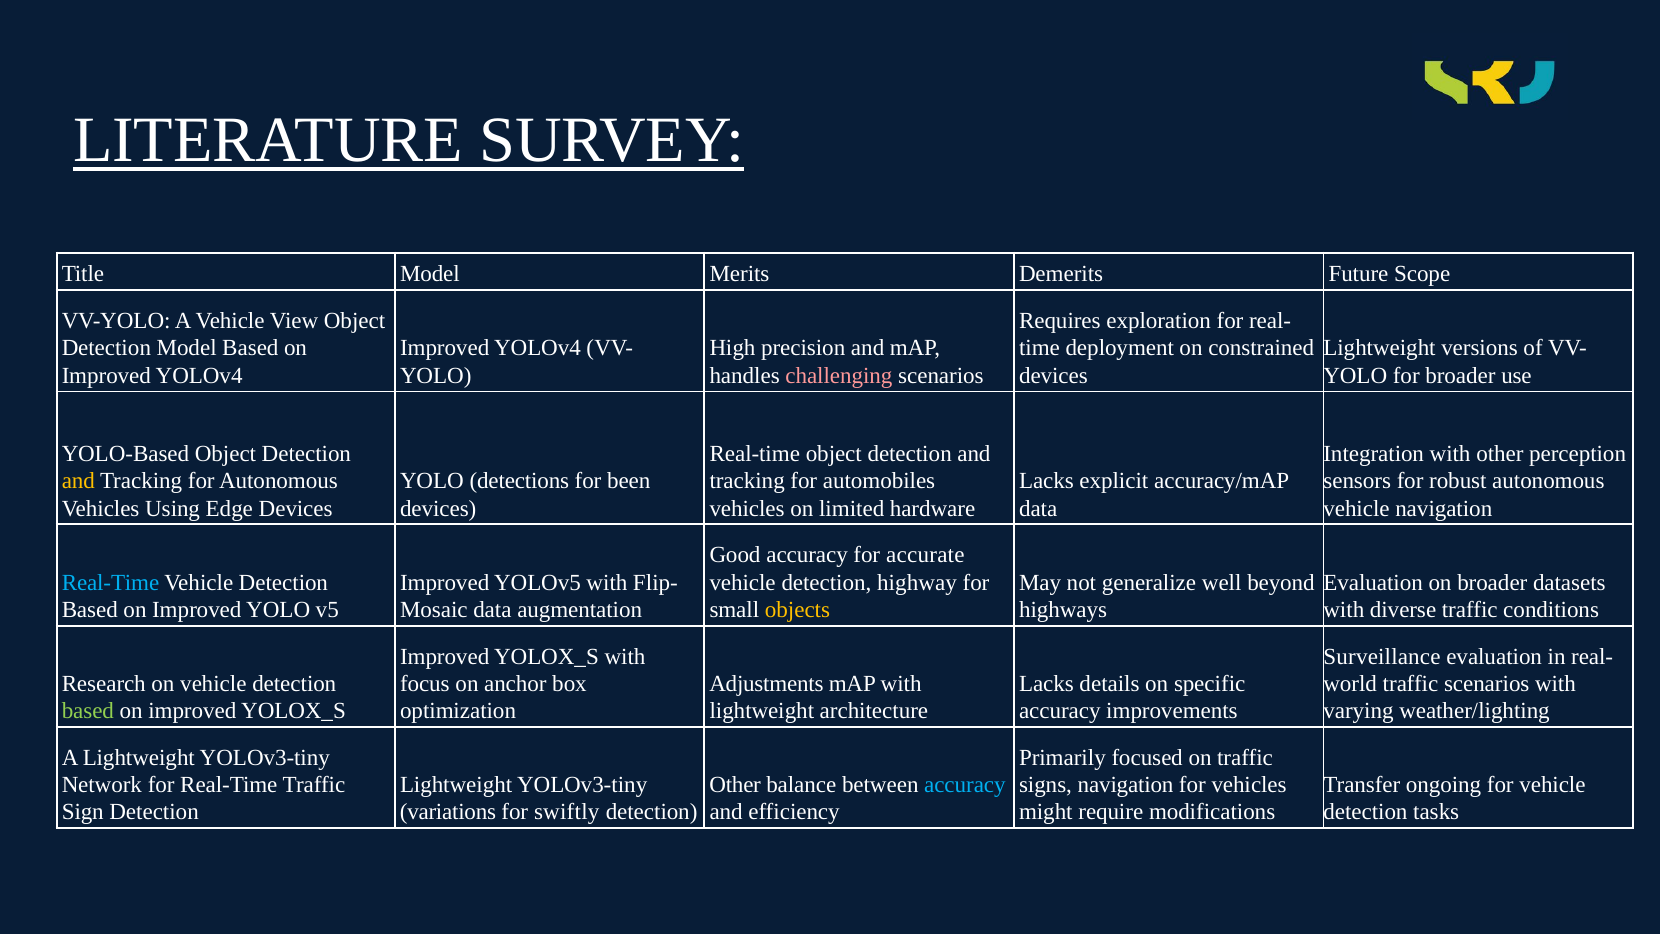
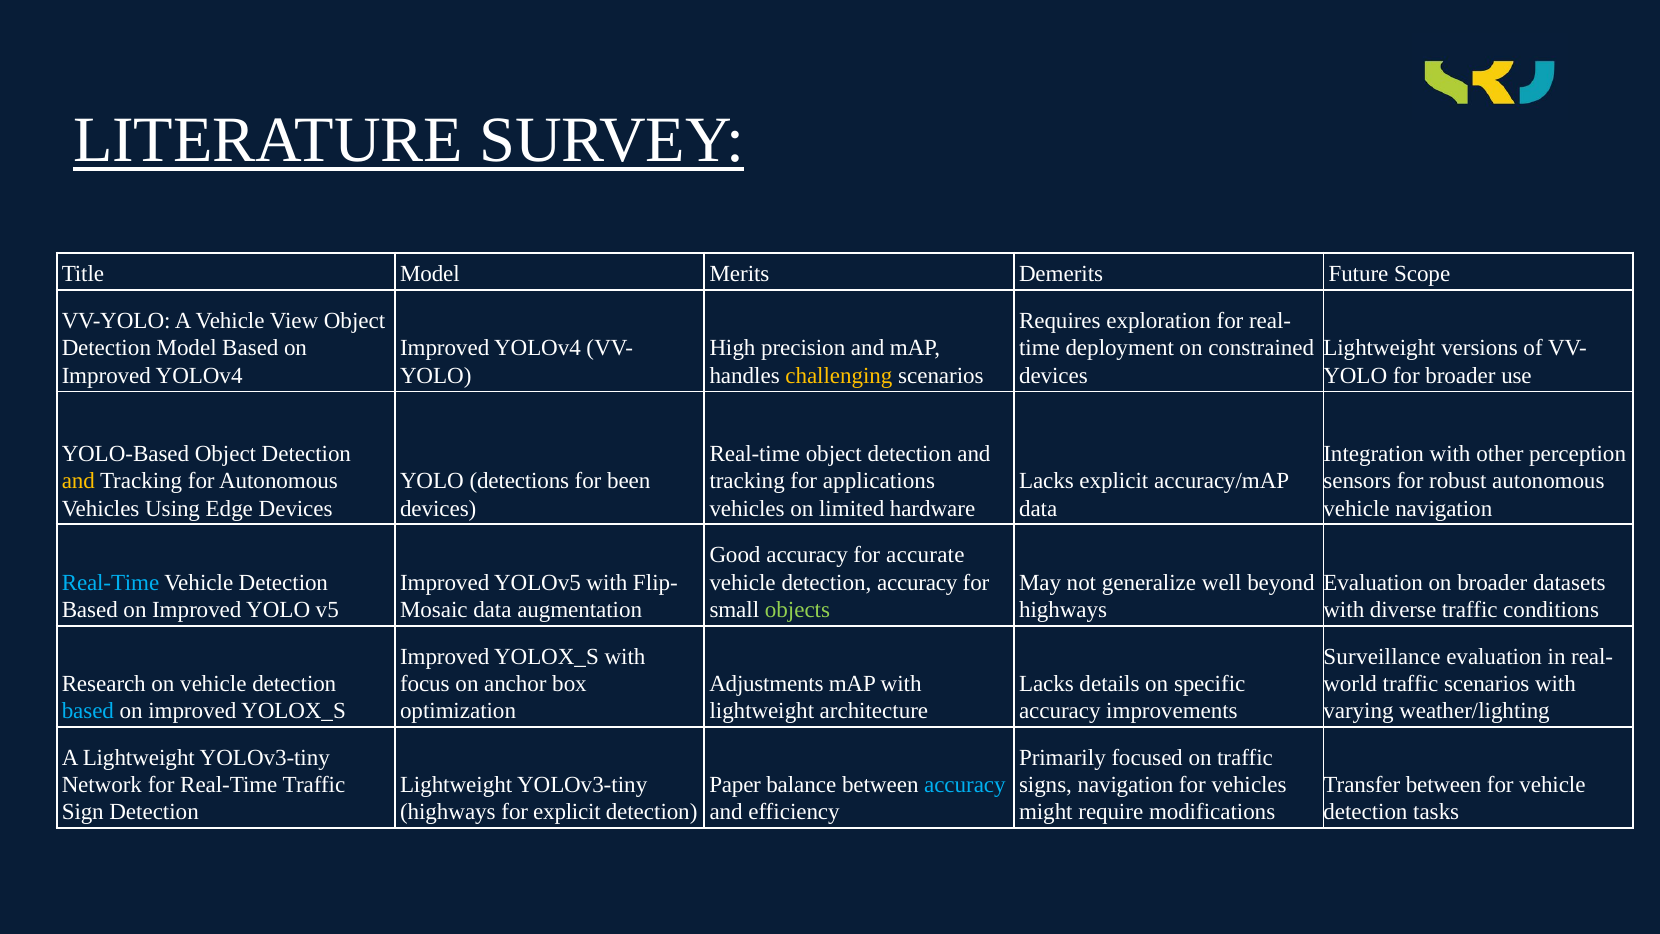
challenging colour: pink -> yellow (839, 375)
automobiles: automobiles -> applications (879, 481)
detection highway: highway -> accuracy (917, 582)
objects colour: yellow -> light green (797, 610)
based colour: light green -> light blue (88, 711)
Other: Other -> Paper (735, 785)
Transfer ongoing: ongoing -> between (1444, 785)
variations: variations -> highways (448, 812)
for swiftly: swiftly -> explicit (567, 812)
